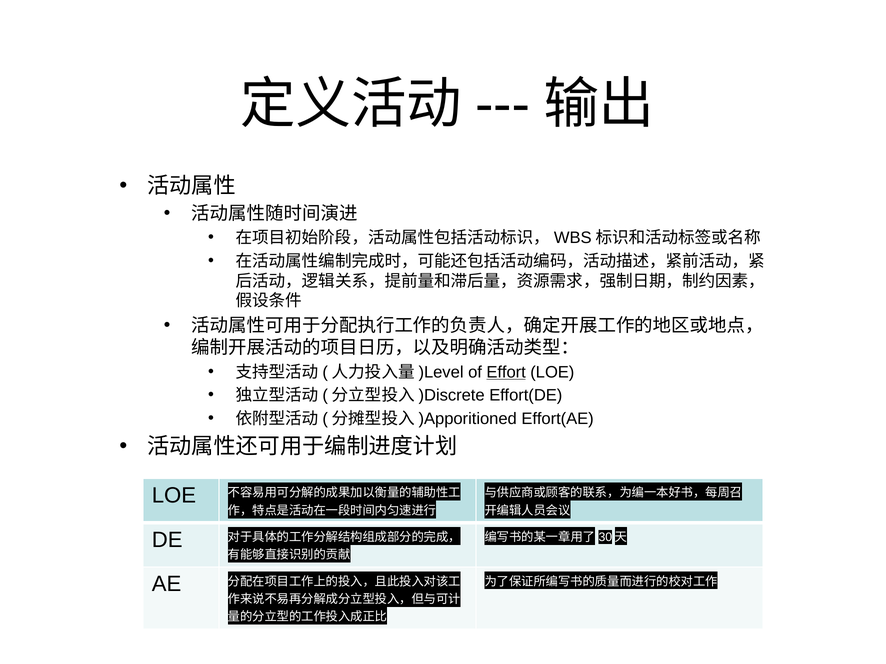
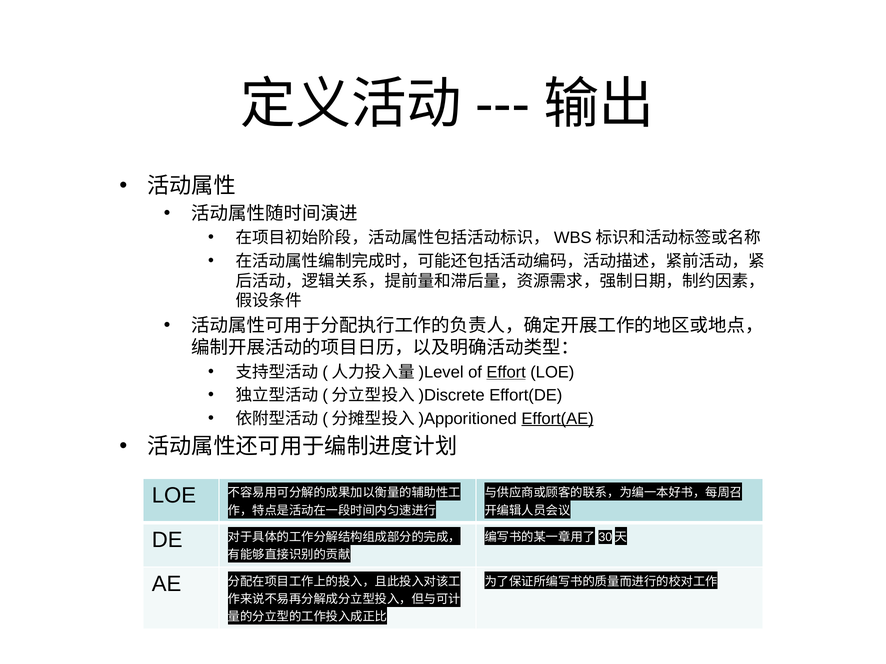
Effort(AE underline: none -> present (558, 419)
